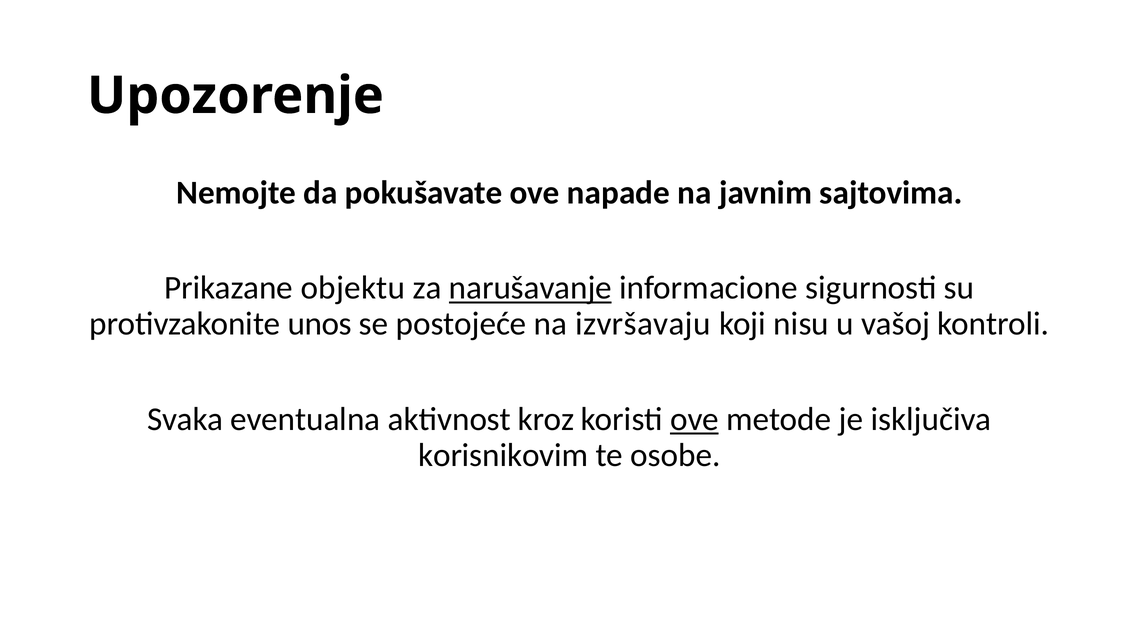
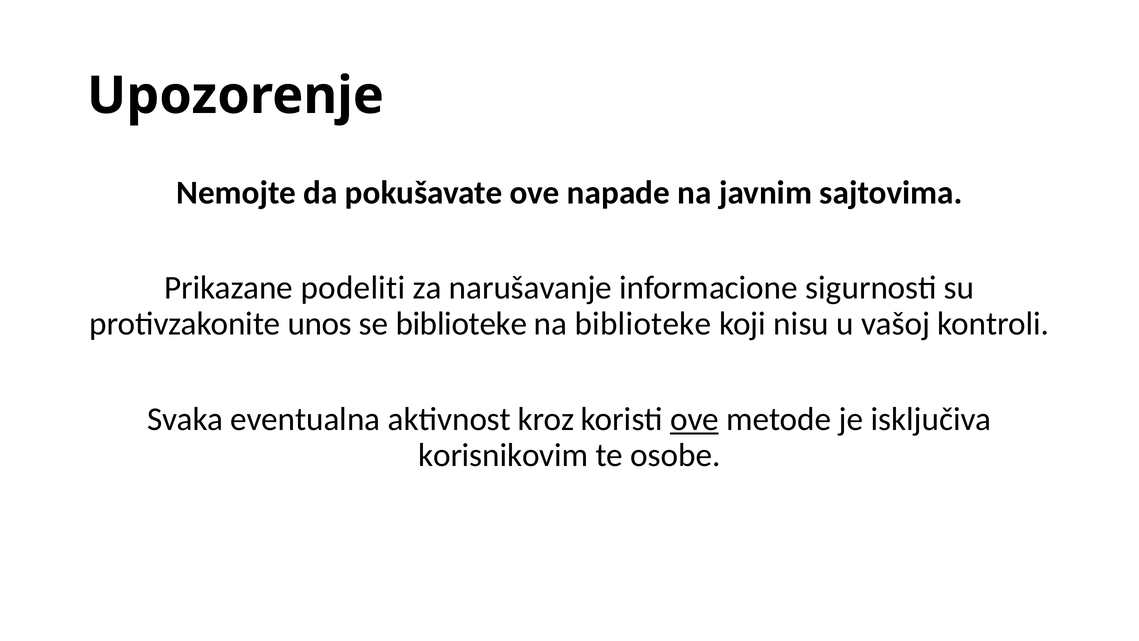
objektu: objektu -> podeliti (353, 288)
narušavanje underline: present -> none (530, 288)
se postojeće: postojeće -> biblioteke (461, 324)
na izvršavaju: izvršavaju -> biblioteke (643, 324)
